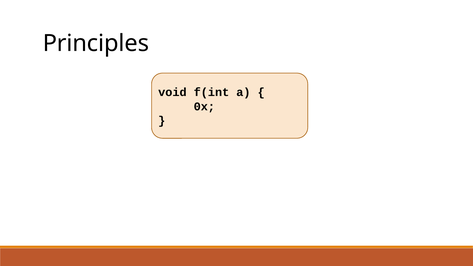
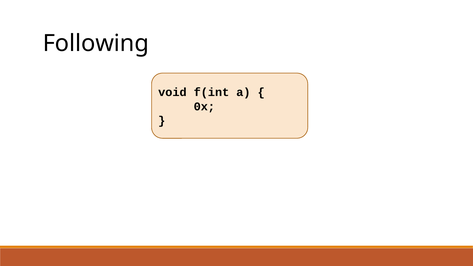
Principles: Principles -> Following (96, 43)
